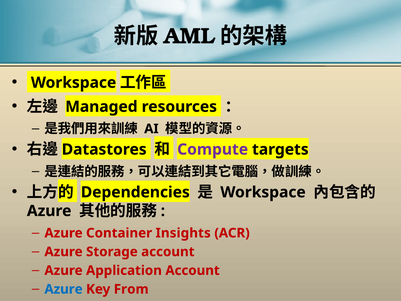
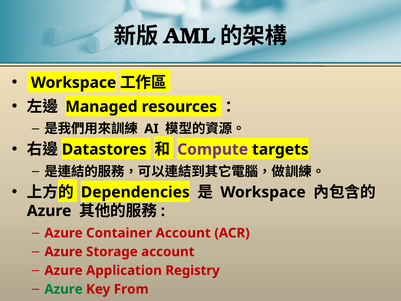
Container Insights: Insights -> Account (183, 233)
Application Account: Account -> Registry (193, 270)
Azure colour: blue -> green (64, 289)
